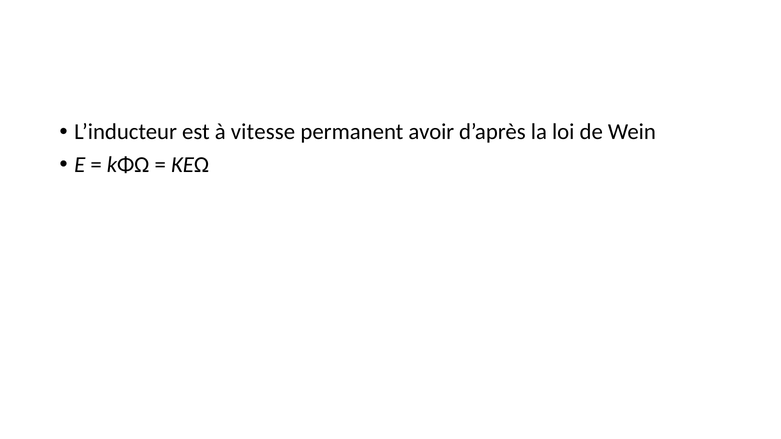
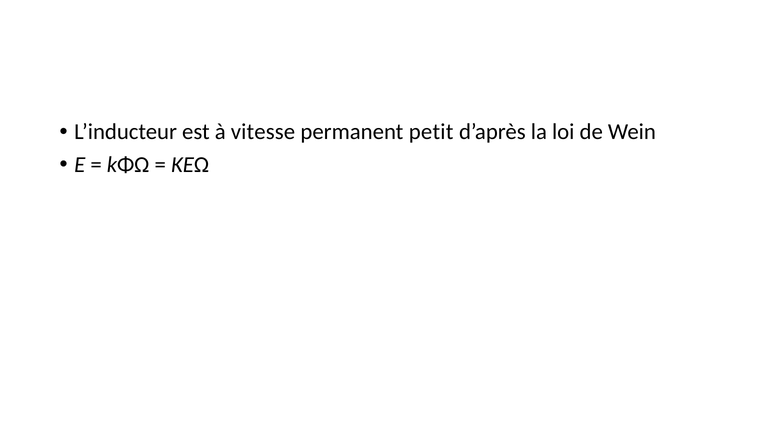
avoir: avoir -> petit (431, 132)
